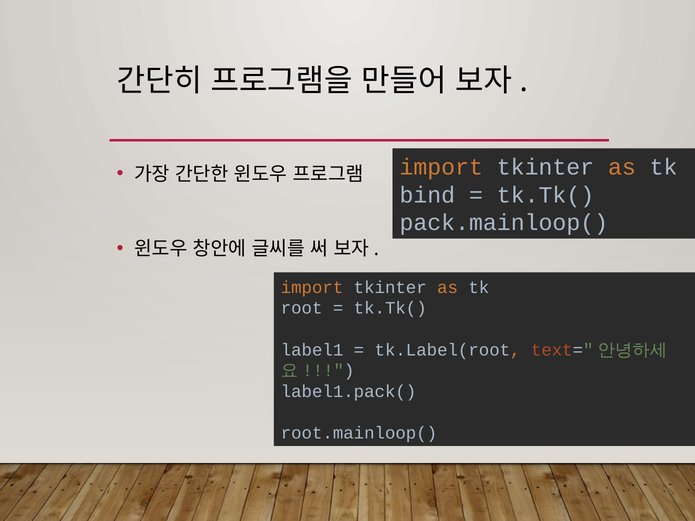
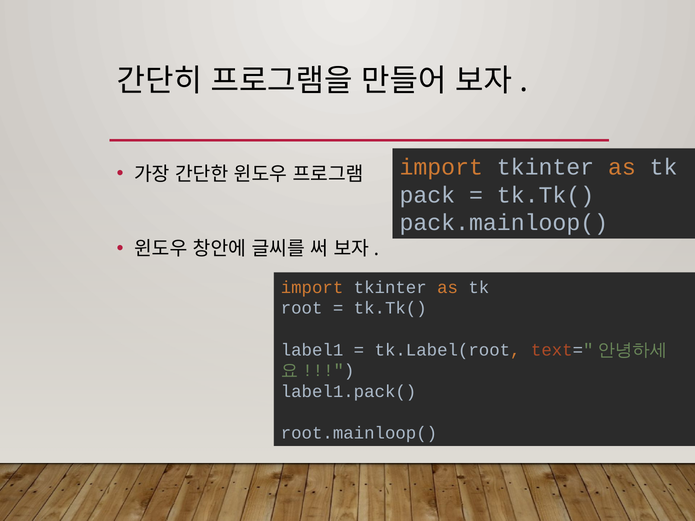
bind: bind -> pack (427, 195)
